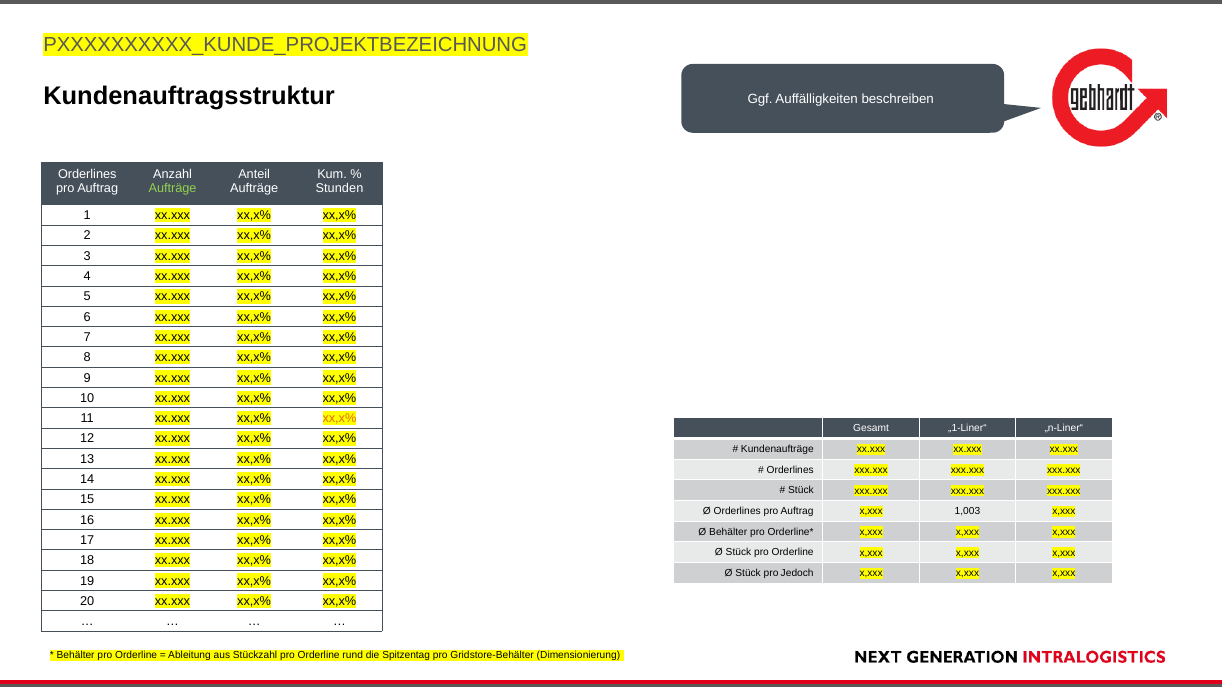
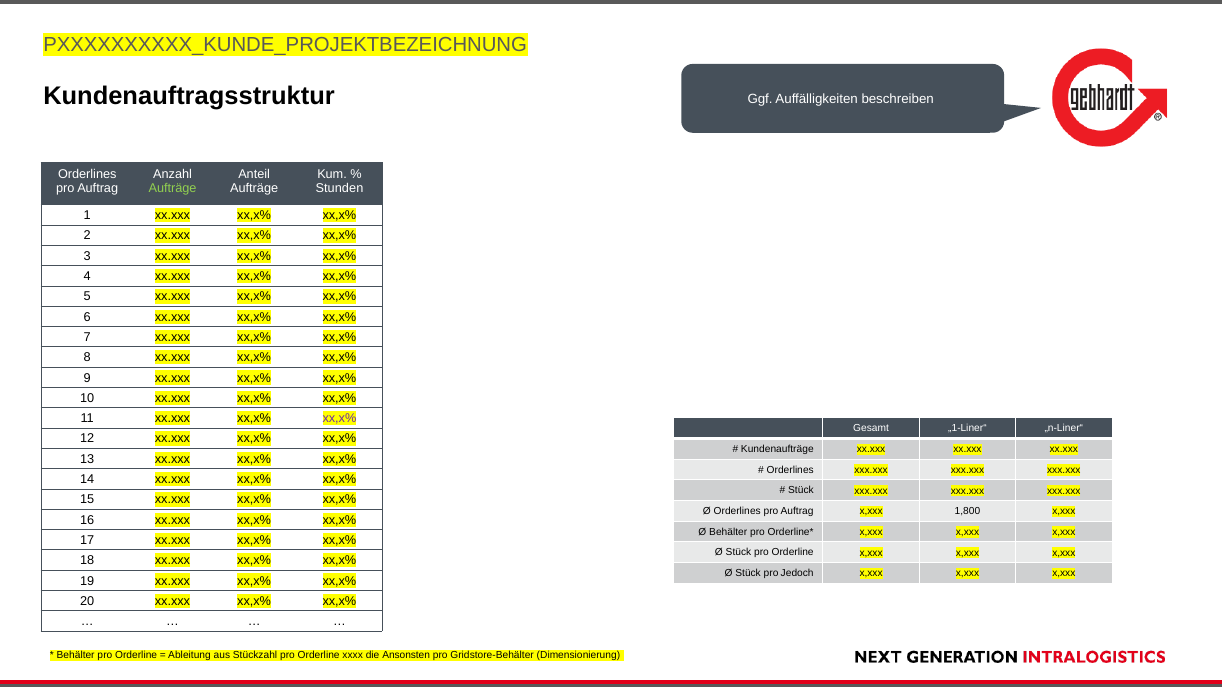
xx,x% colour: orange -> purple (339, 419)
1,003: 1,003 -> 1,800 (967, 512)
rund: rund -> xxxx (353, 656)
Spitzentag: Spitzentag -> Ansonsten (406, 656)
